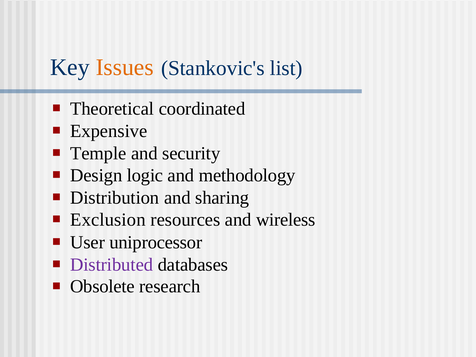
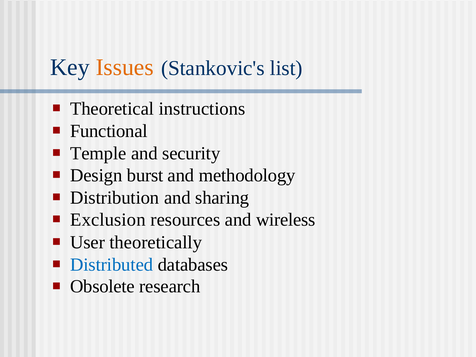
coordinated: coordinated -> instructions (202, 109)
Expensive: Expensive -> Functional (109, 131)
logic: logic -> burst (145, 175)
uniprocessor: uniprocessor -> theoretically (156, 242)
Distributed colour: purple -> blue (112, 265)
